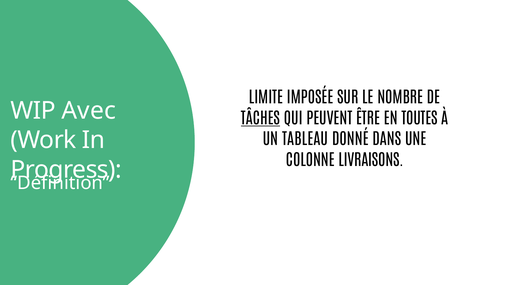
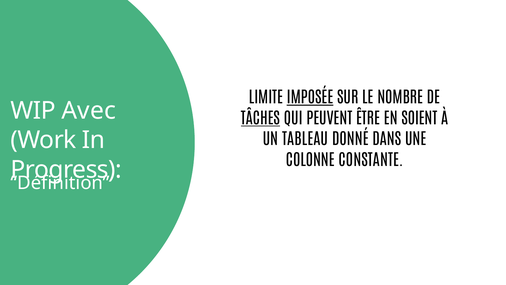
IMPOSÉE underline: none -> present (310, 98)
TOUTES: TOUTES -> SOIENT (419, 119)
LIVRAISONS: LIVRAISONS -> CONSTANTE (371, 161)
